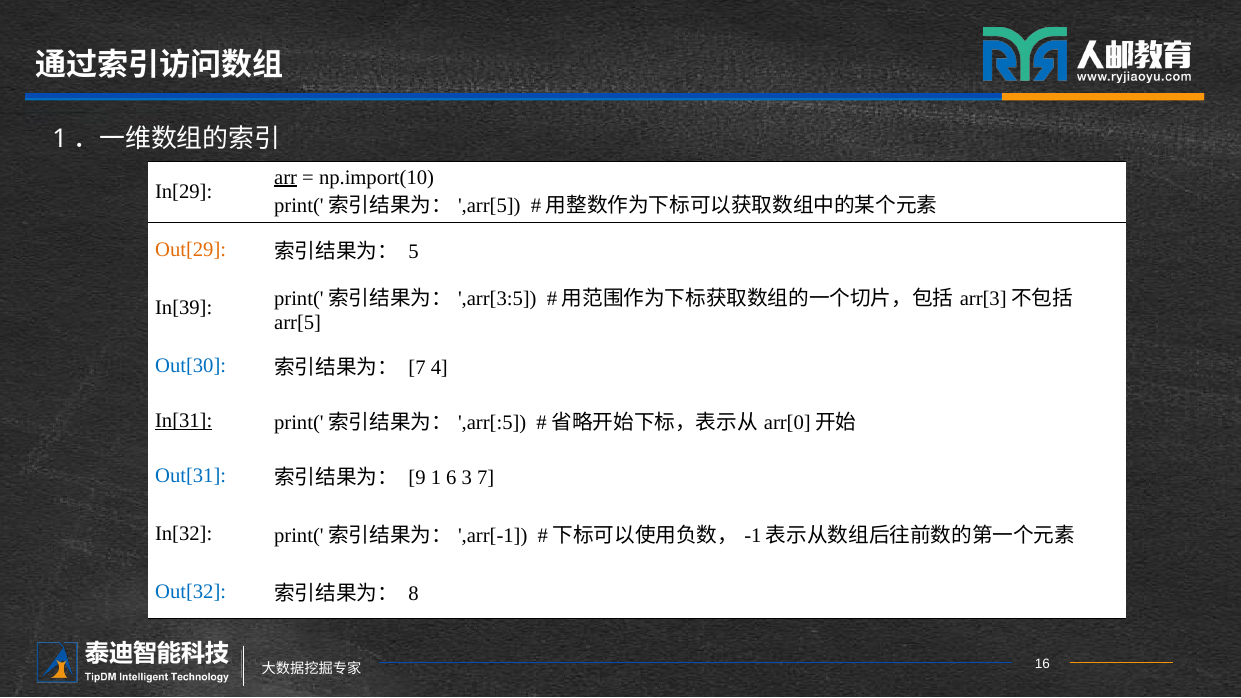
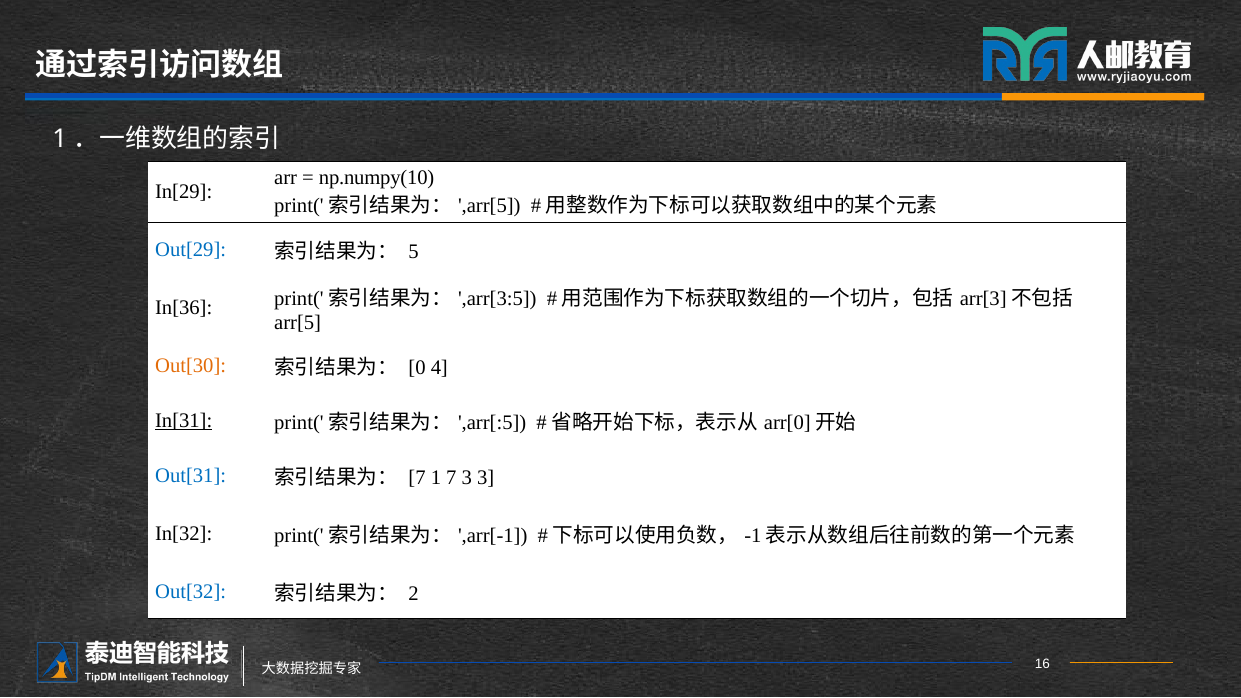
arr underline: present -> none (286, 177)
np.import(10: np.import(10 -> np.numpy(10 (377, 177)
Out[29 colour: orange -> blue (191, 250)
In[39: In[39 -> In[36 (184, 308)
Out[30 colour: blue -> orange (191, 366)
7: 7 -> 0 (417, 368)
9: 9 -> 7 (417, 478)
1 6: 6 -> 7 (451, 478)
3 7: 7 -> 3 (486, 478)
8: 8 -> 2 (414, 593)
